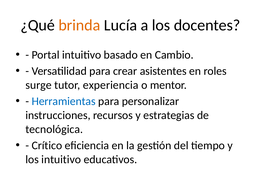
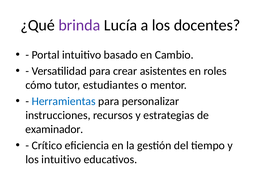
brinda colour: orange -> purple (79, 25)
surge: surge -> cómo (39, 85)
experiencia: experiencia -> estudiantes (111, 85)
tecnológica: tecnológica -> examinador (54, 129)
